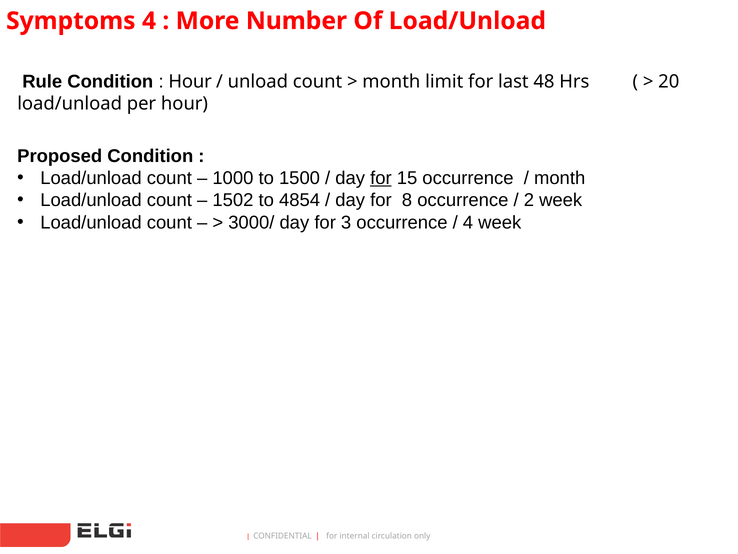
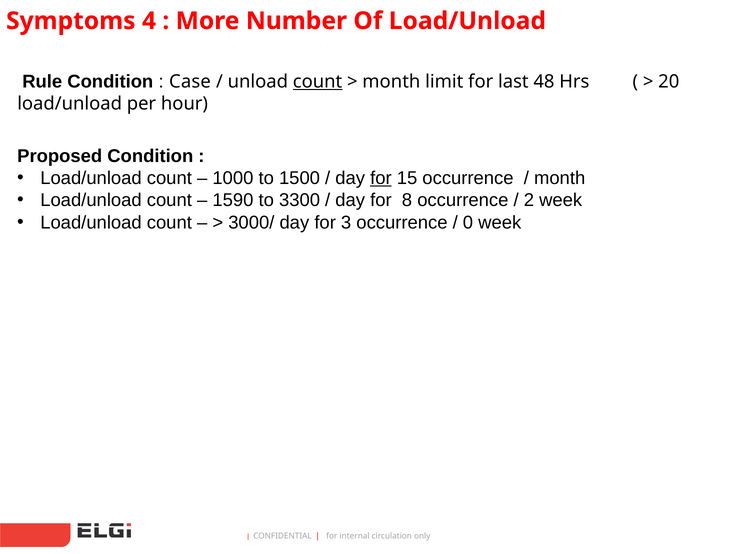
Hour: Hour -> Case (190, 81)
count underline: none -> present (318, 81)
1502: 1502 -> 1590 (233, 200)
4854: 4854 -> 3300 (300, 200)
4: 4 -> 0 (468, 222)
